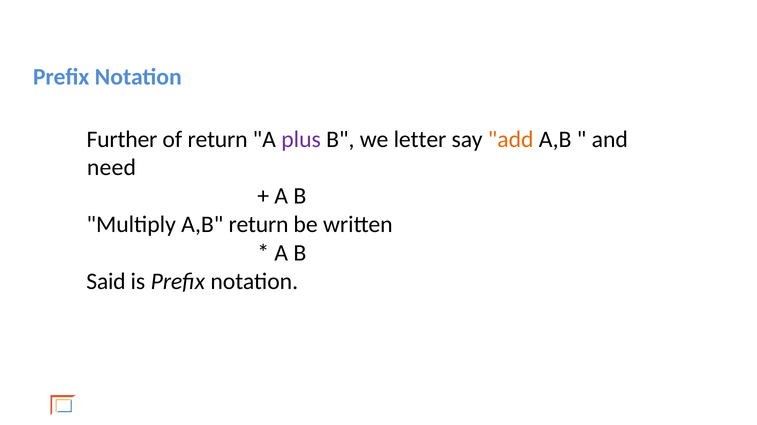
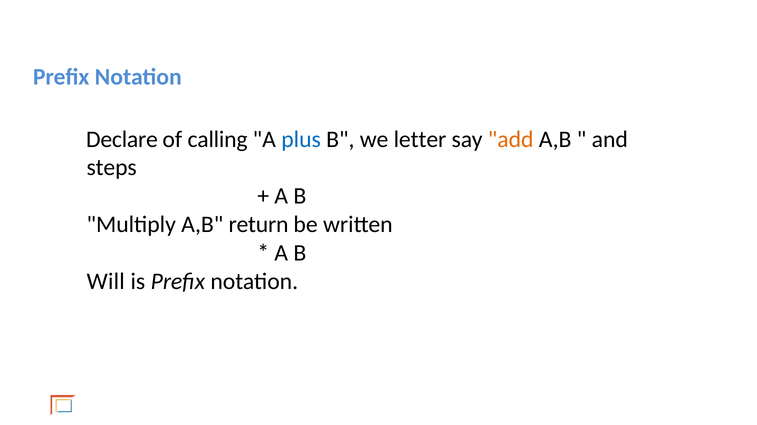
Further: Further -> Declare (122, 139)
of return: return -> calling (218, 139)
plus colour: purple -> blue (301, 139)
need: need -> steps (112, 168)
Said: Said -> Will (106, 282)
